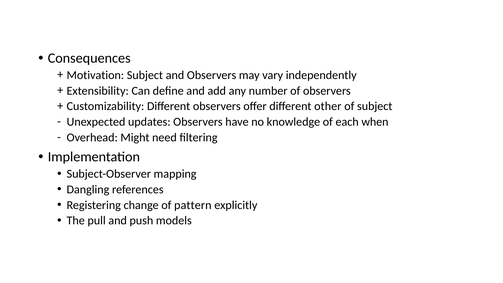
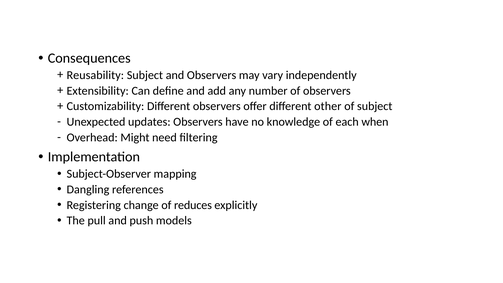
Motivation: Motivation -> Reusability (95, 75)
pattern: pattern -> reduces (193, 205)
